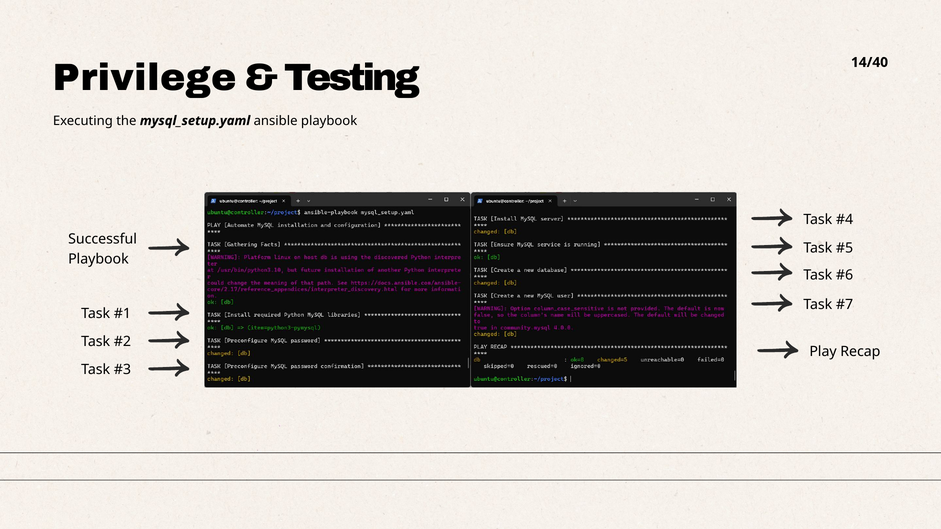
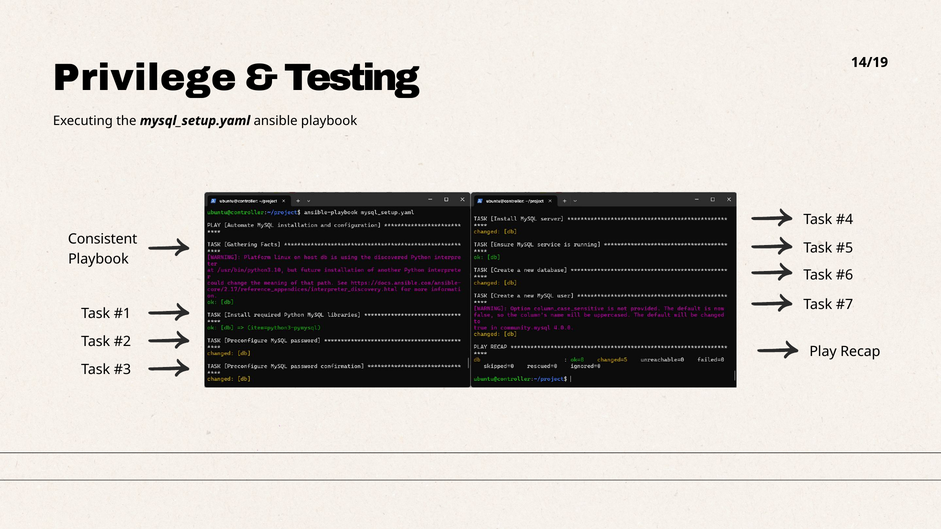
14/40: 14/40 -> 14/19 (870, 62)
Successful: Successful -> Consistent (103, 239)
